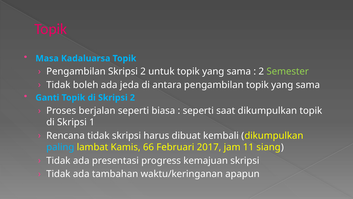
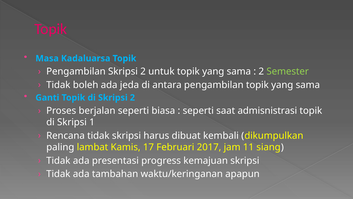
saat dikumpulkan: dikumpulkan -> admisnistrasi (267, 110)
paling colour: light blue -> white (60, 147)
66: 66 -> 17 (148, 147)
